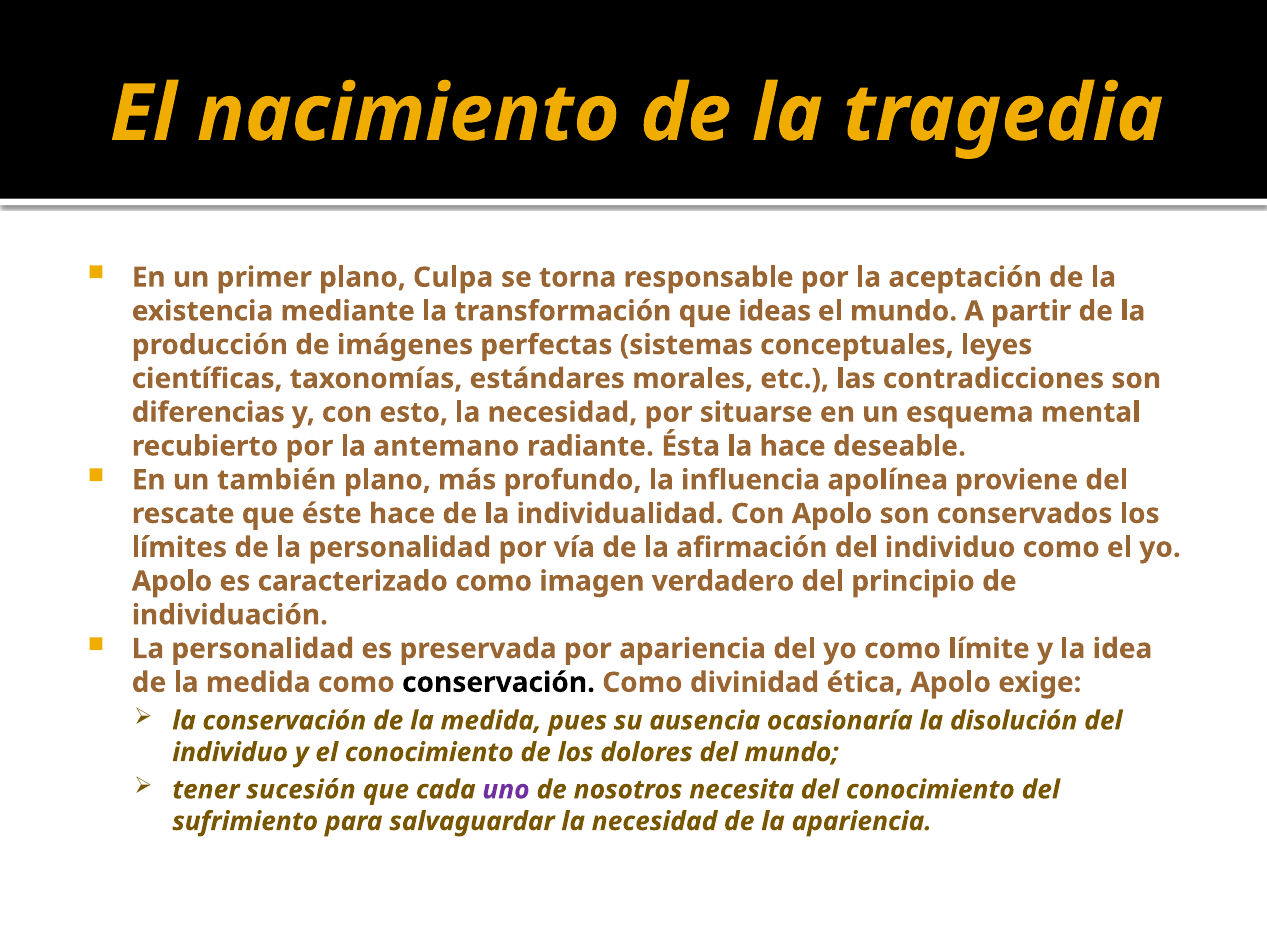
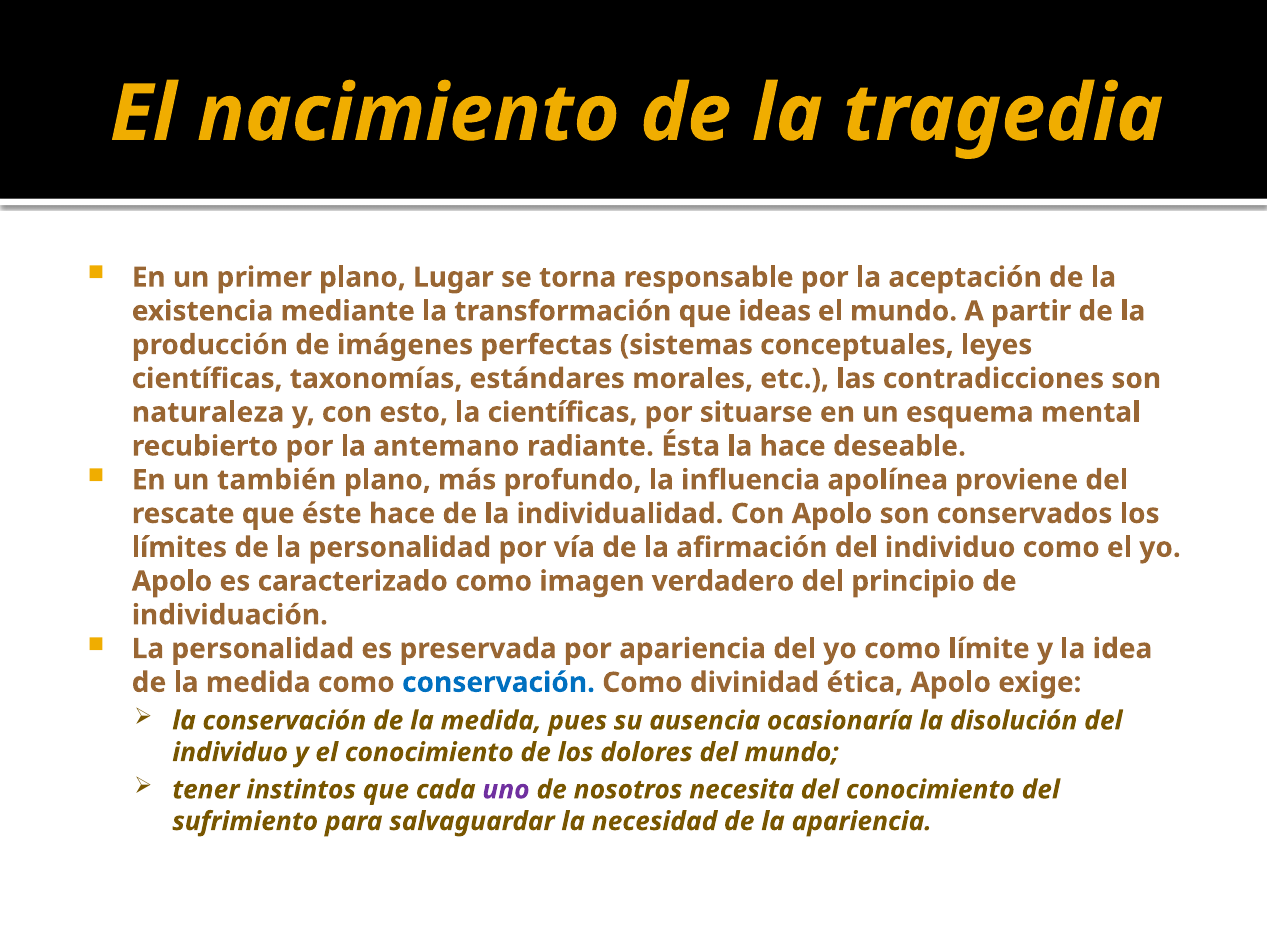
Culpa: Culpa -> Lugar (453, 277)
diferencias: diferencias -> naturaleza (208, 413)
esto la necesidad: necesidad -> científicas (563, 413)
conservación colour: black -> blue (499, 683)
sucesión: sucesión -> instintos (301, 790)
